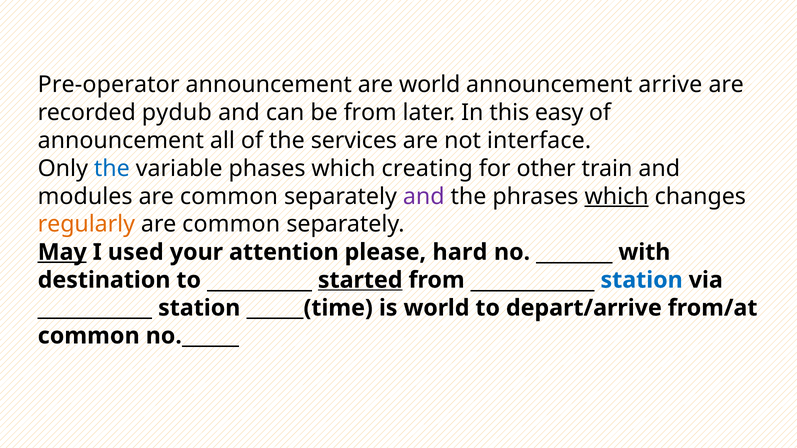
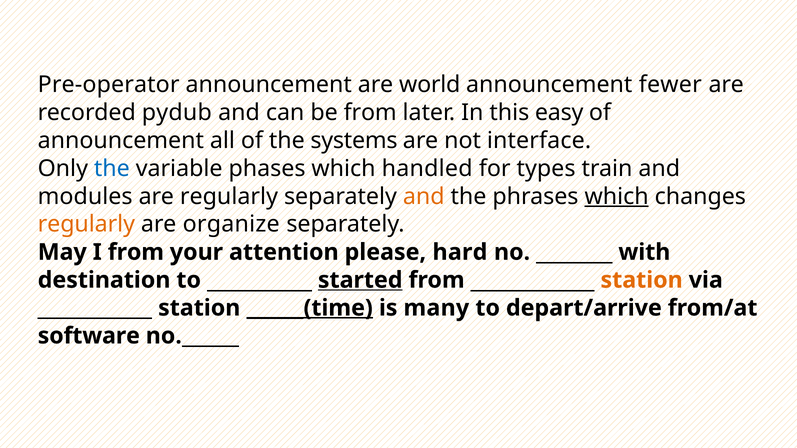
arrive: arrive -> fewer (670, 85)
services: services -> systems (354, 141)
creating: creating -> handled (427, 169)
other: other -> types (546, 169)
common: common -> regularly (229, 196)
and colour: purple -> orange (424, 196)
common: common -> organize (231, 224)
May underline: present -> none (62, 252)
I used: used -> from (136, 252)
station colour: blue -> orange (642, 280)
______(time underline: none -> present (310, 308)
is world: world -> many (436, 308)
common: common -> software (89, 336)
